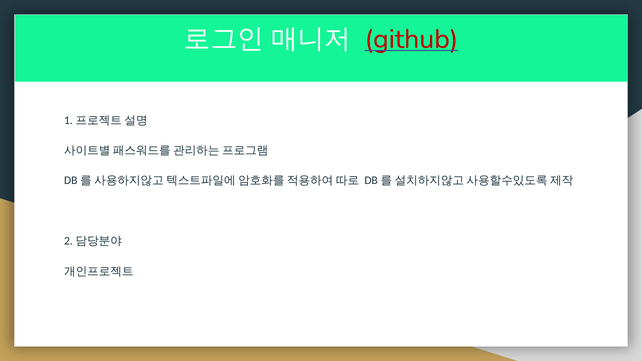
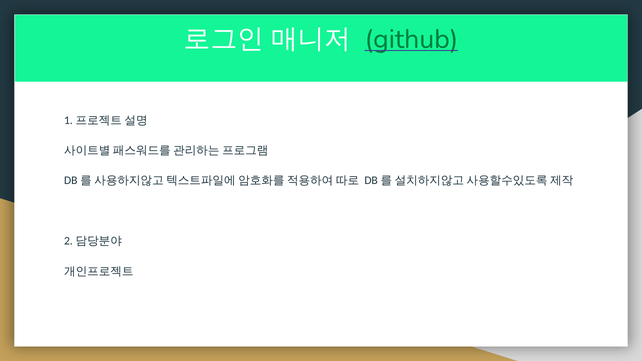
github colour: red -> green (411, 39)
